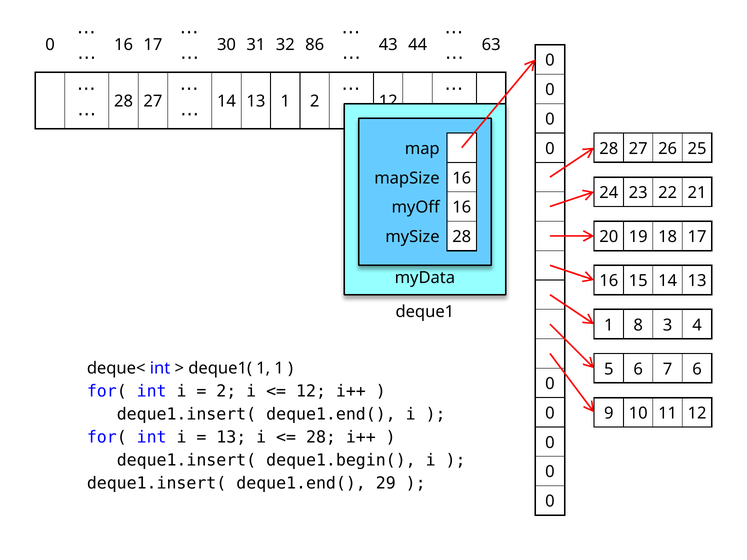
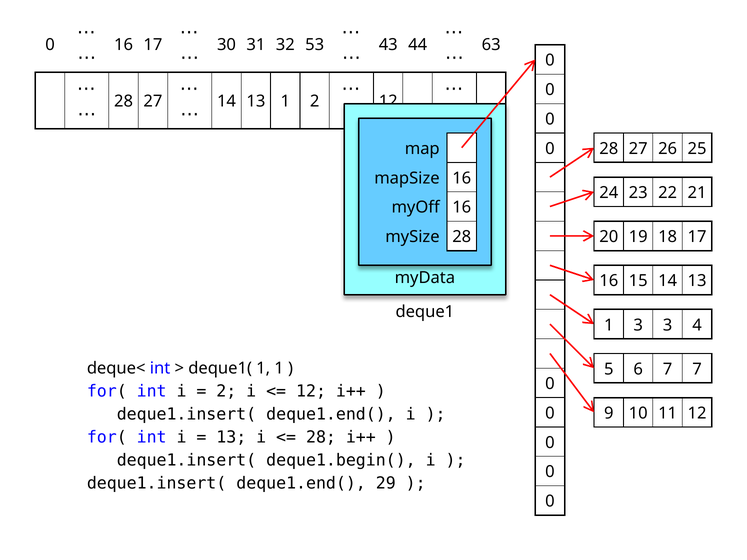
86: 86 -> 53 (315, 45)
1 8: 8 -> 3 (638, 325)
7 6: 6 -> 7 (697, 369)
